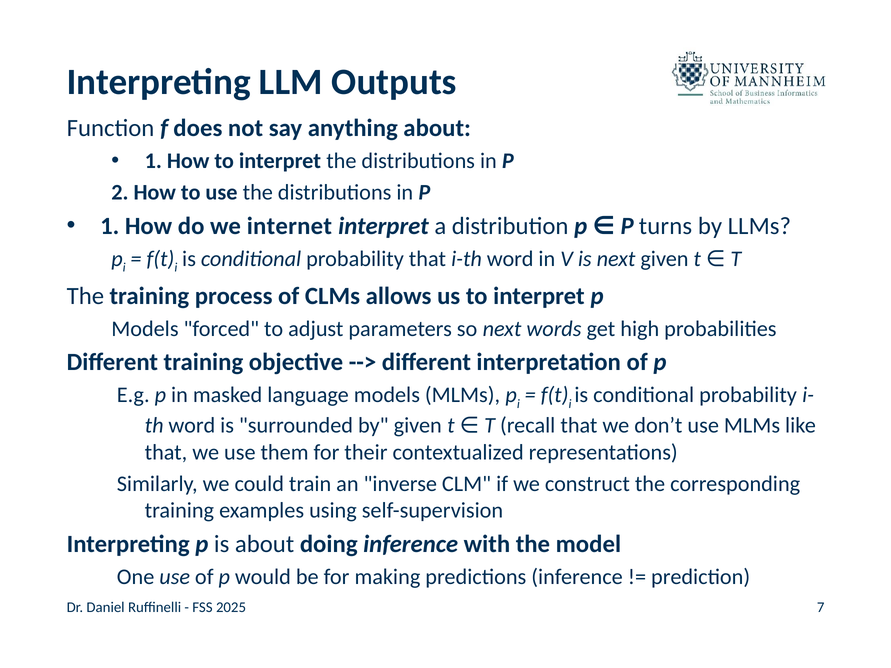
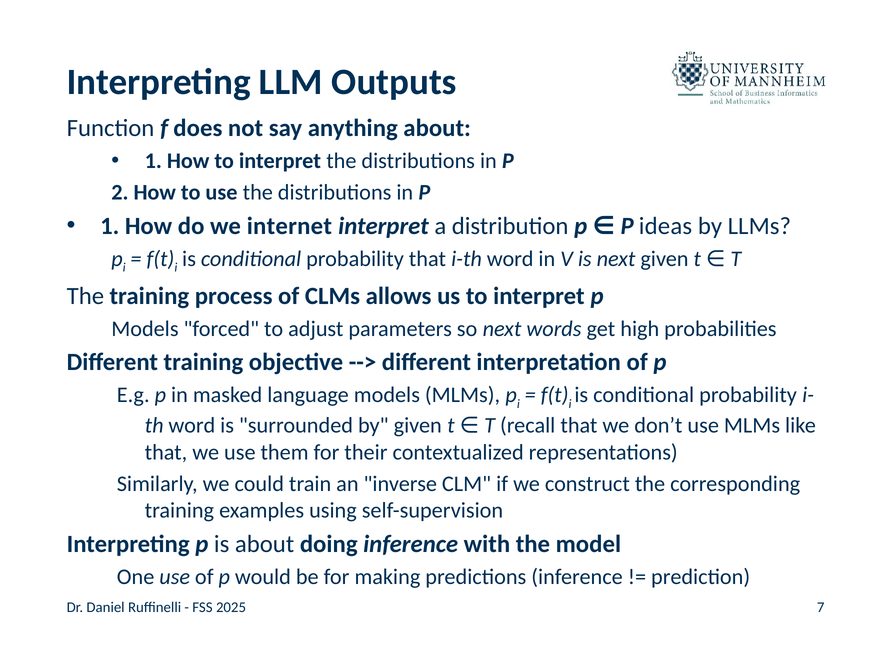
turns: turns -> ideas (665, 226)
